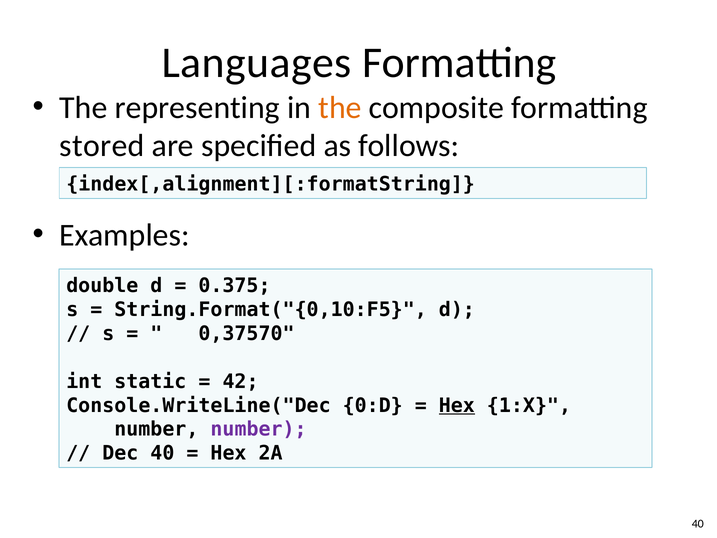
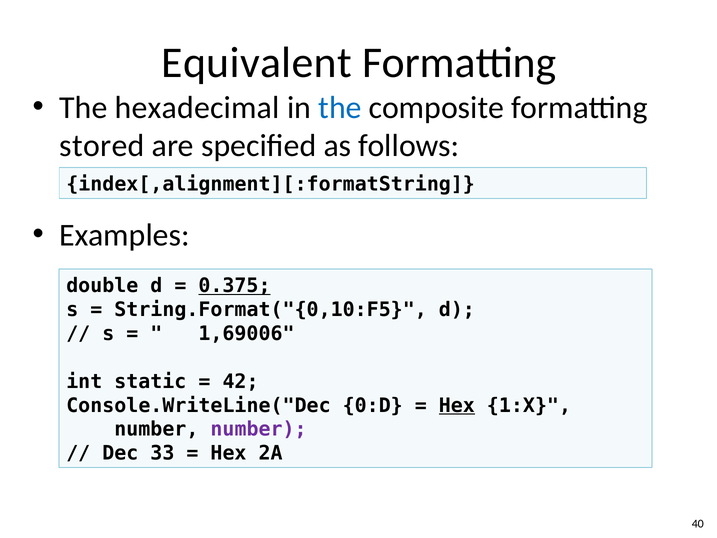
Languages: Languages -> Equivalent (257, 63)
representing: representing -> hexadecimal (197, 107)
the colour: orange -> blue (340, 107)
0.375 underline: none -> present (234, 286)
0,37570: 0,37570 -> 1,69006 (246, 334)
Dec 40: 40 -> 33 (162, 453)
